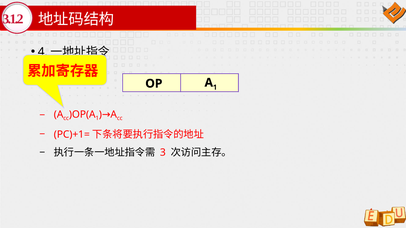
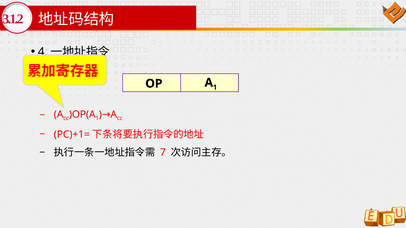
3: 3 -> 7 (163, 153)
